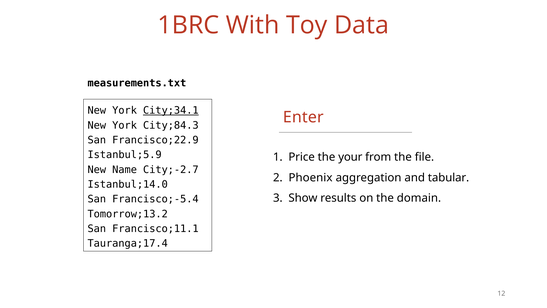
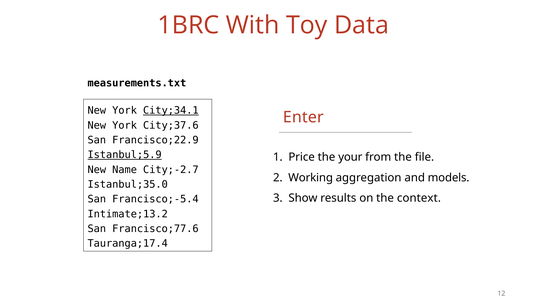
City;84.3: City;84.3 -> City;37.6 (171, 125)
Istanbul;5.9 underline: none -> present (125, 155)
Phoenix: Phoenix -> Working (311, 177)
tabular: tabular -> models (449, 177)
Istanbul;14.0: Istanbul;14.0 -> Istanbul;35.0 (128, 184)
domain: domain -> context (419, 198)
Tomorrow;13.2: Tomorrow;13.2 -> Intimate;13.2 (128, 214)
Francisco;11.1: Francisco;11.1 -> Francisco;77.6 (155, 229)
